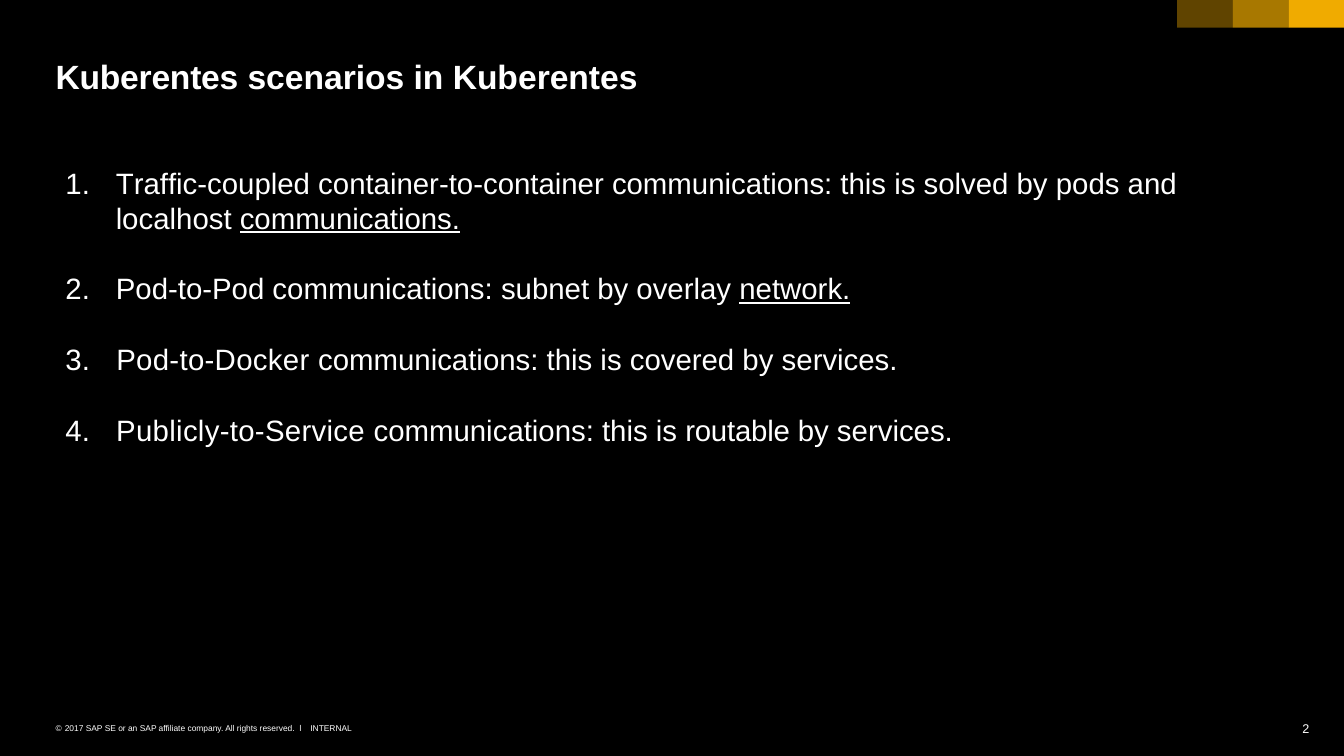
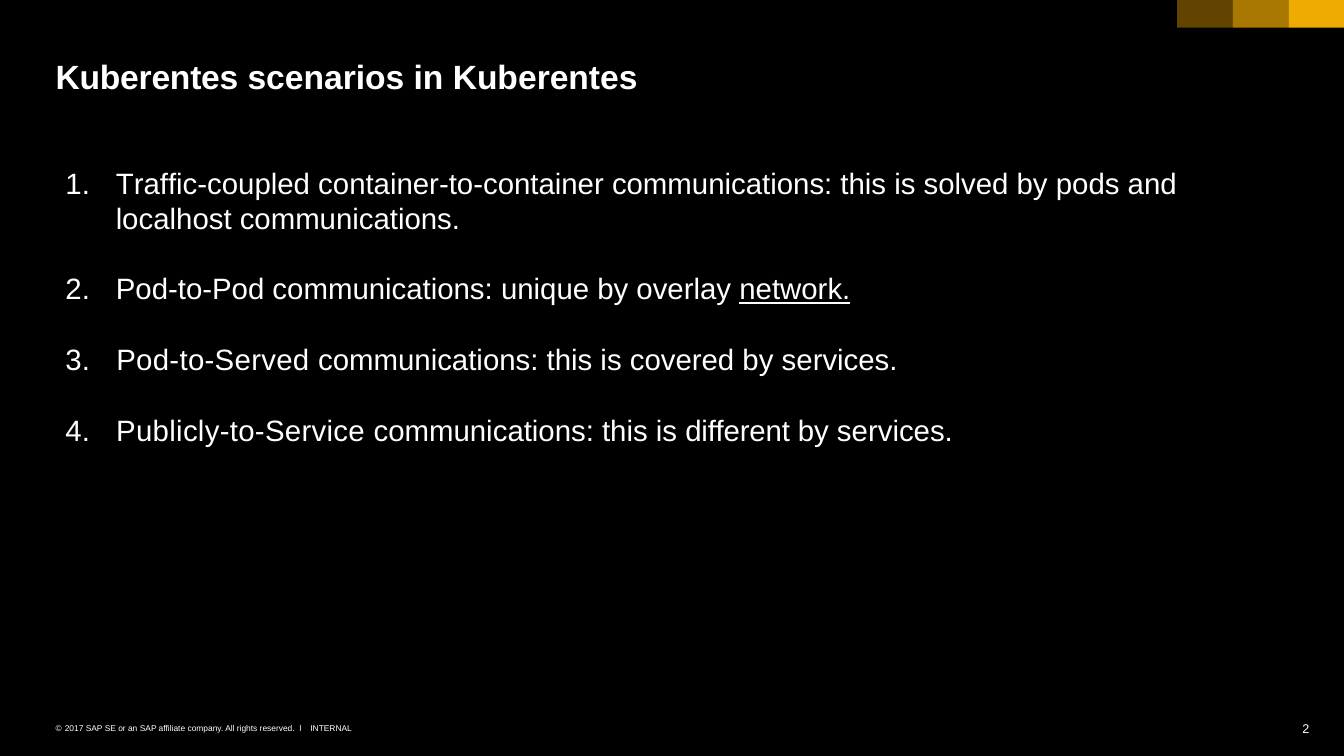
communications underline: present -> none (350, 220)
subnet: subnet -> unique (545, 290)
Pod-to-Docker: Pod-to-Docker -> Pod-to-Served (213, 361)
routable: routable -> different (738, 431)
